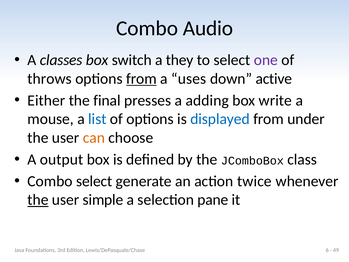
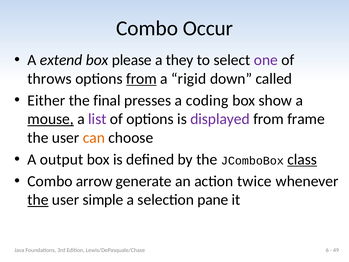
Audio: Audio -> Occur (208, 28)
classes: classes -> extend (61, 60)
switch: switch -> please (132, 60)
uses: uses -> rigid (189, 79)
active: active -> called (274, 79)
adding: adding -> coding (207, 100)
write: write -> show (275, 100)
mouse underline: none -> present (51, 119)
list colour: blue -> purple (97, 119)
displayed colour: blue -> purple (220, 119)
under: under -> frame (306, 119)
class underline: none -> present (302, 159)
Combo select: select -> arrow (94, 181)
